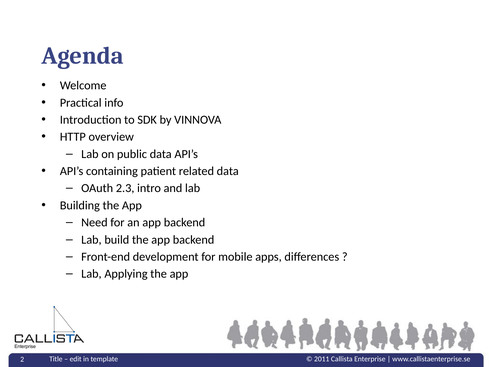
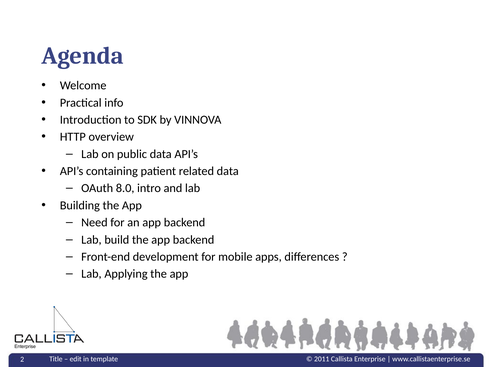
2.3: 2.3 -> 8.0 (125, 188)
